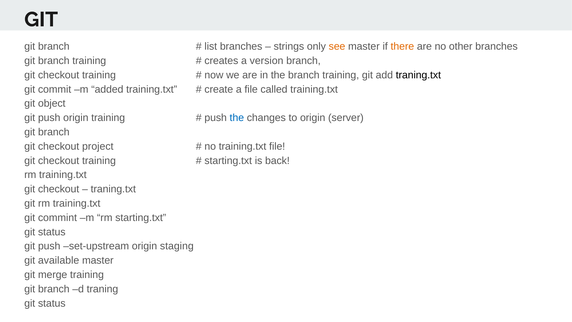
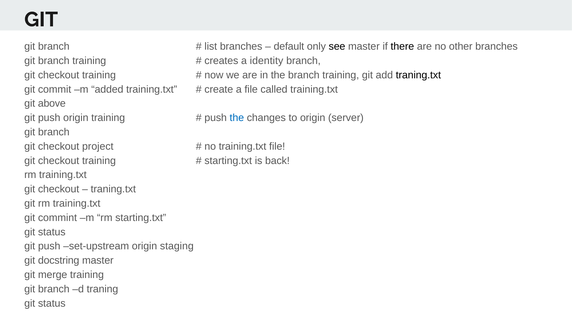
strings: strings -> default (289, 46)
see colour: orange -> black (337, 46)
there colour: orange -> black (402, 46)
version: version -> identity (267, 61)
object: object -> above (52, 103)
available: available -> docstring (59, 260)
